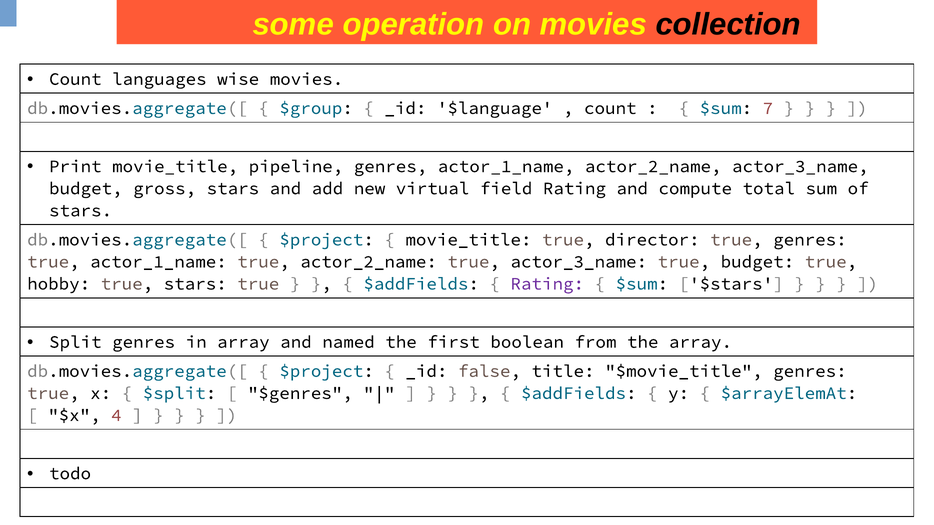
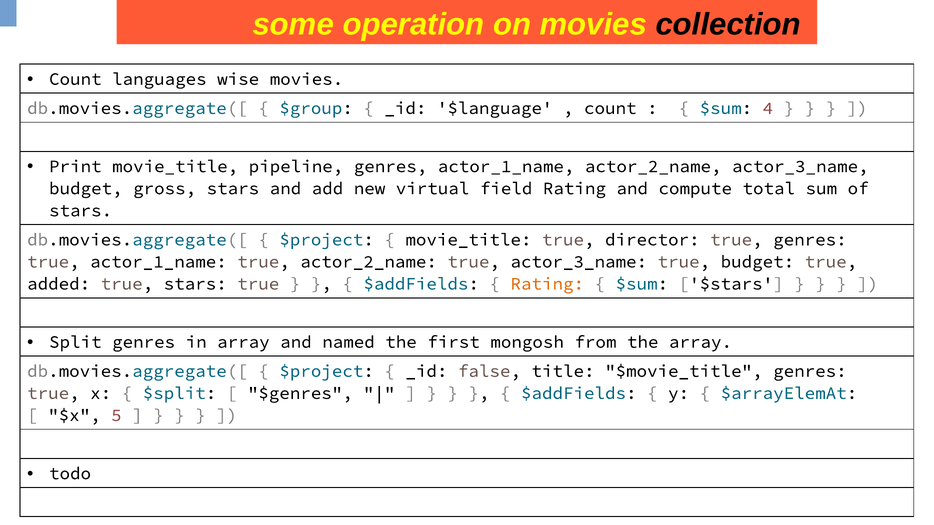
7: 7 -> 4 (768, 108)
hobby: hobby -> added (59, 284)
Rating colour: purple -> orange (547, 284)
boolean: boolean -> mongosh (527, 342)
4: 4 -> 5 (116, 416)
